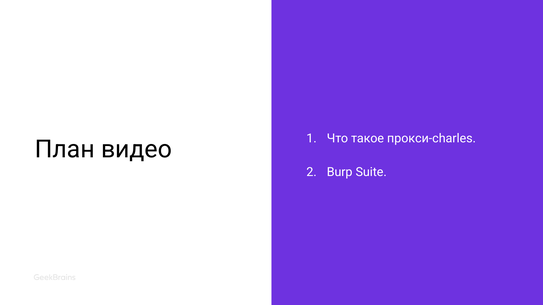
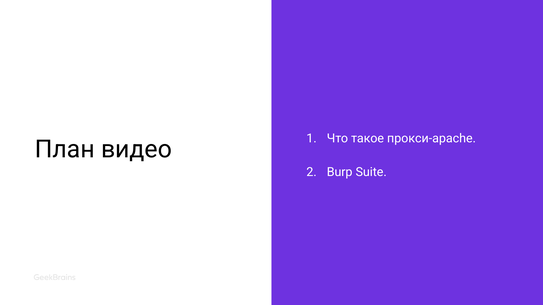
прокси-charles: прокси-charles -> прокси-apache (432, 139)
